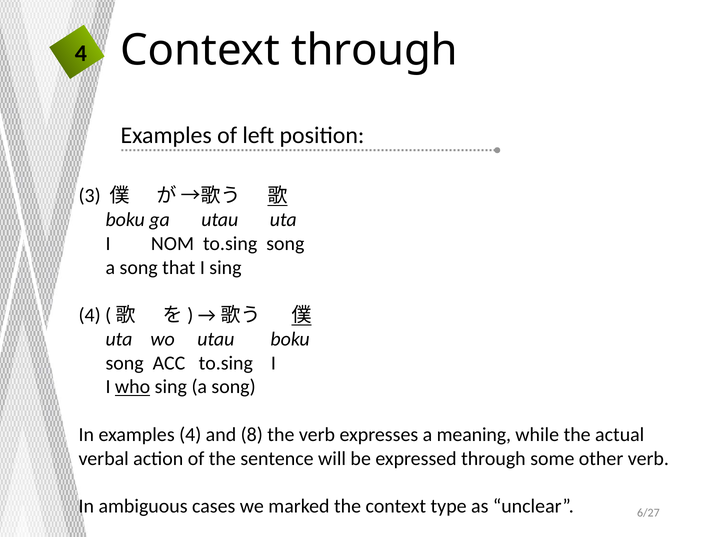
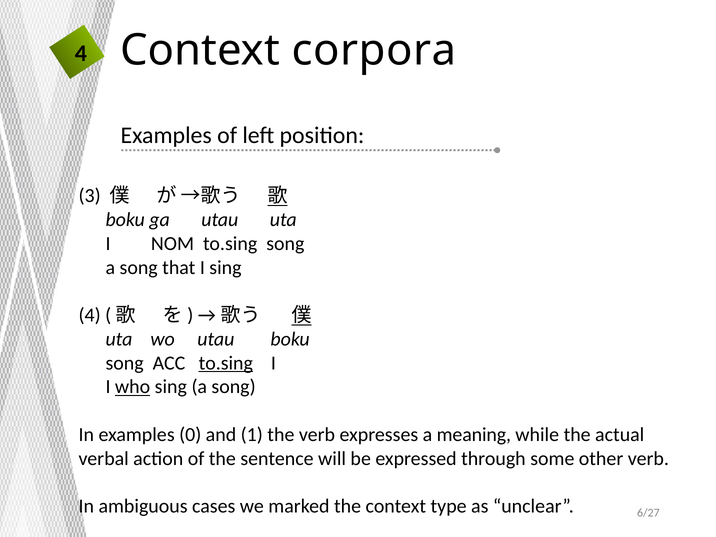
through: through -> corpora (374, 51)
to.sing underline: none -> present (226, 363)
examples 4: 4 -> 0 (190, 435)
8: 8 -> 1 (252, 435)
